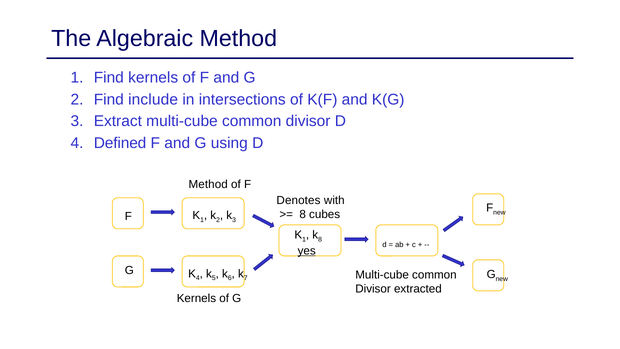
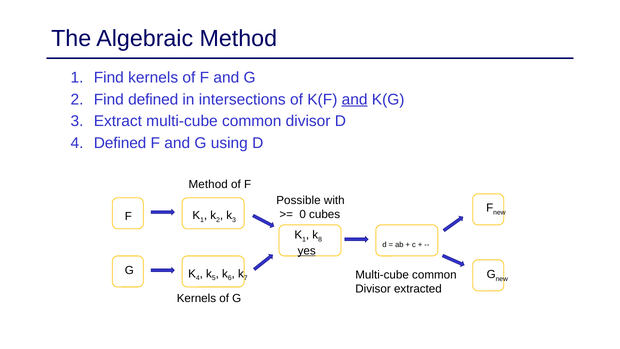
Find include: include -> defined (153, 99)
and underline: none -> present (355, 99)
Denotes: Denotes -> Possible (299, 200)
8: 8 -> 0 (303, 214)
